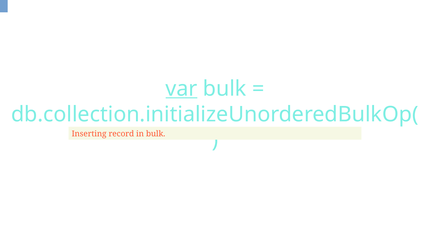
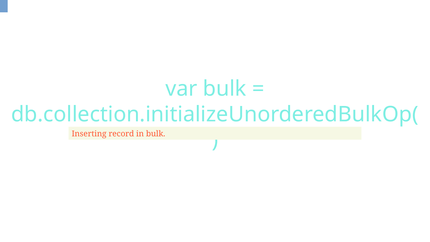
var underline: present -> none (181, 89)
